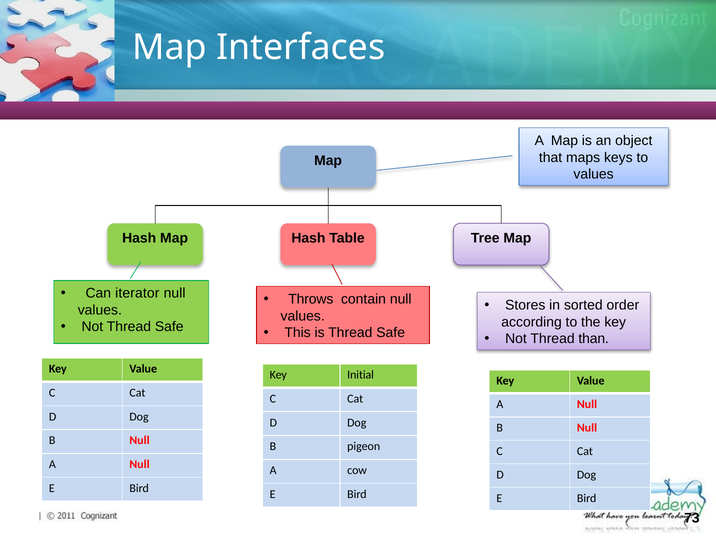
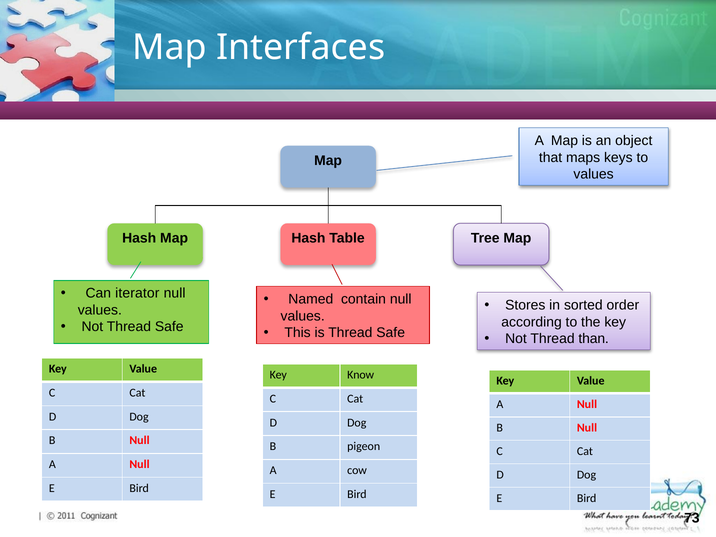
Throws: Throws -> Named (311, 299)
Initial: Initial -> Know (361, 375)
